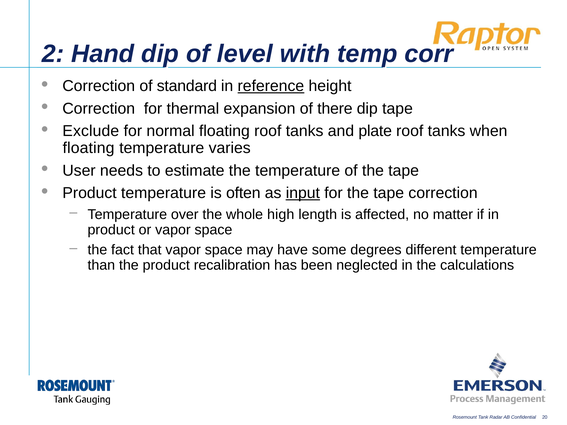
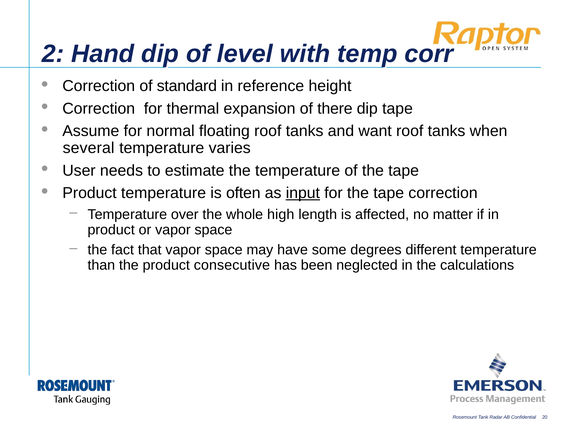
reference underline: present -> none (271, 86)
Exclude: Exclude -> Assume (91, 131)
plate: plate -> want (375, 131)
floating: floating -> several (89, 148)
recalibration: recalibration -> consecutive (232, 265)
